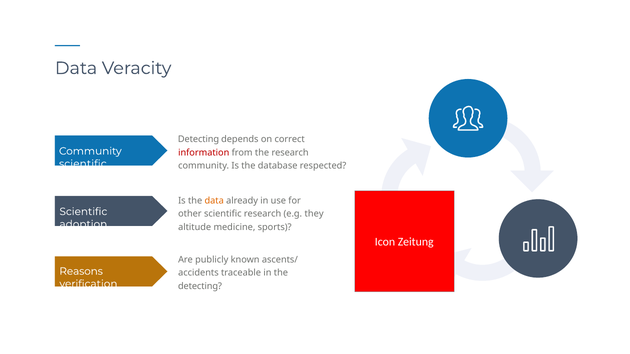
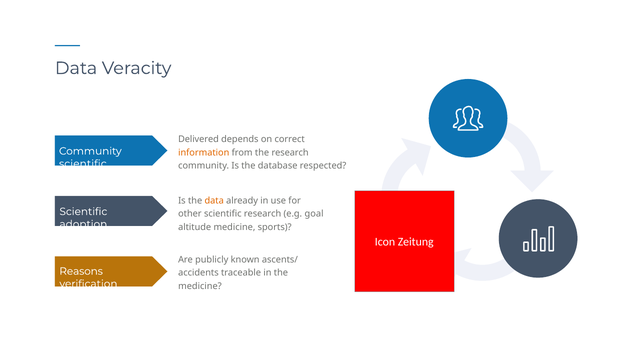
Detecting: Detecting -> Delivered (199, 139)
information colour: red -> orange (204, 153)
they: they -> goal (314, 214)
detecting: detecting -> medicine (200, 287)
